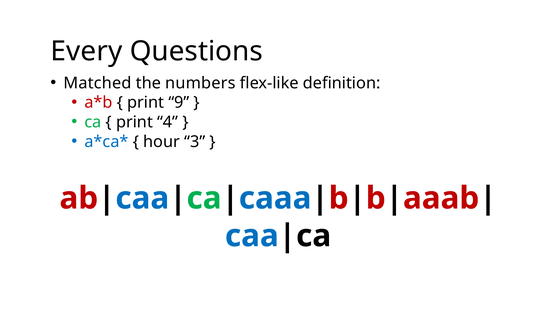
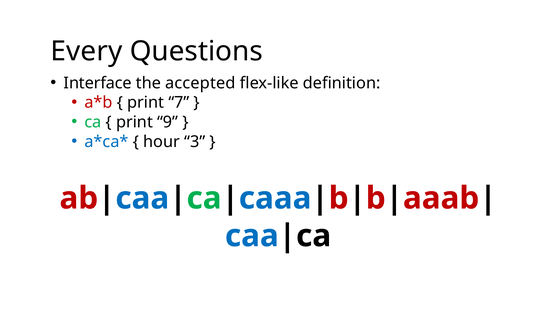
Matched: Matched -> Interface (98, 83)
numbers: numbers -> accepted (200, 83)
9: 9 -> 7 (179, 103)
4: 4 -> 9 (168, 122)
